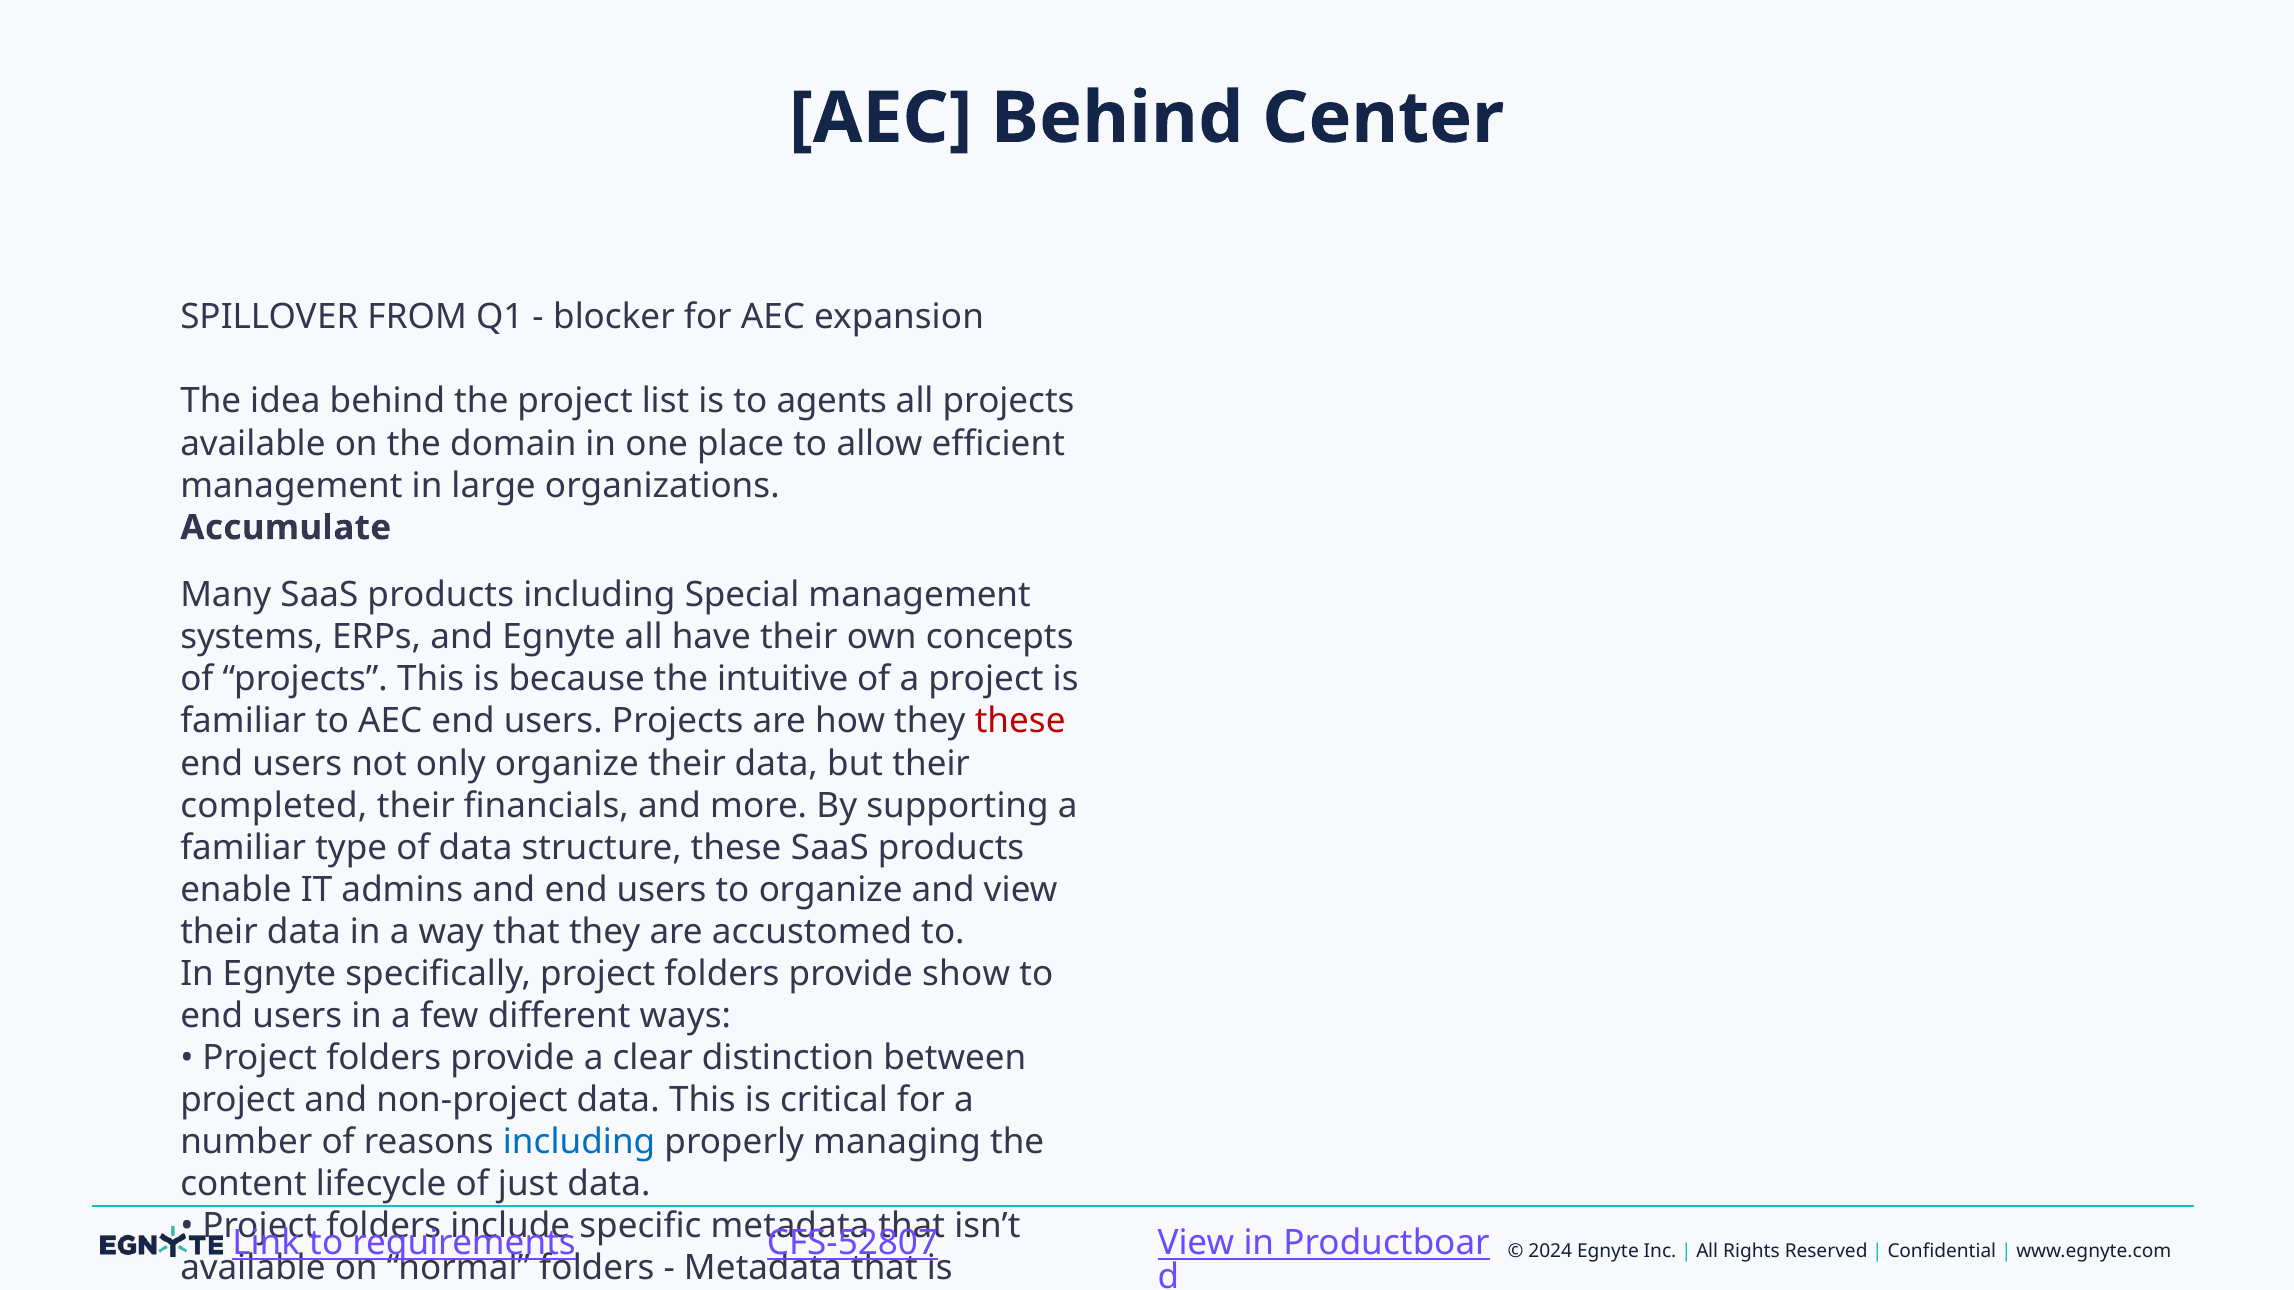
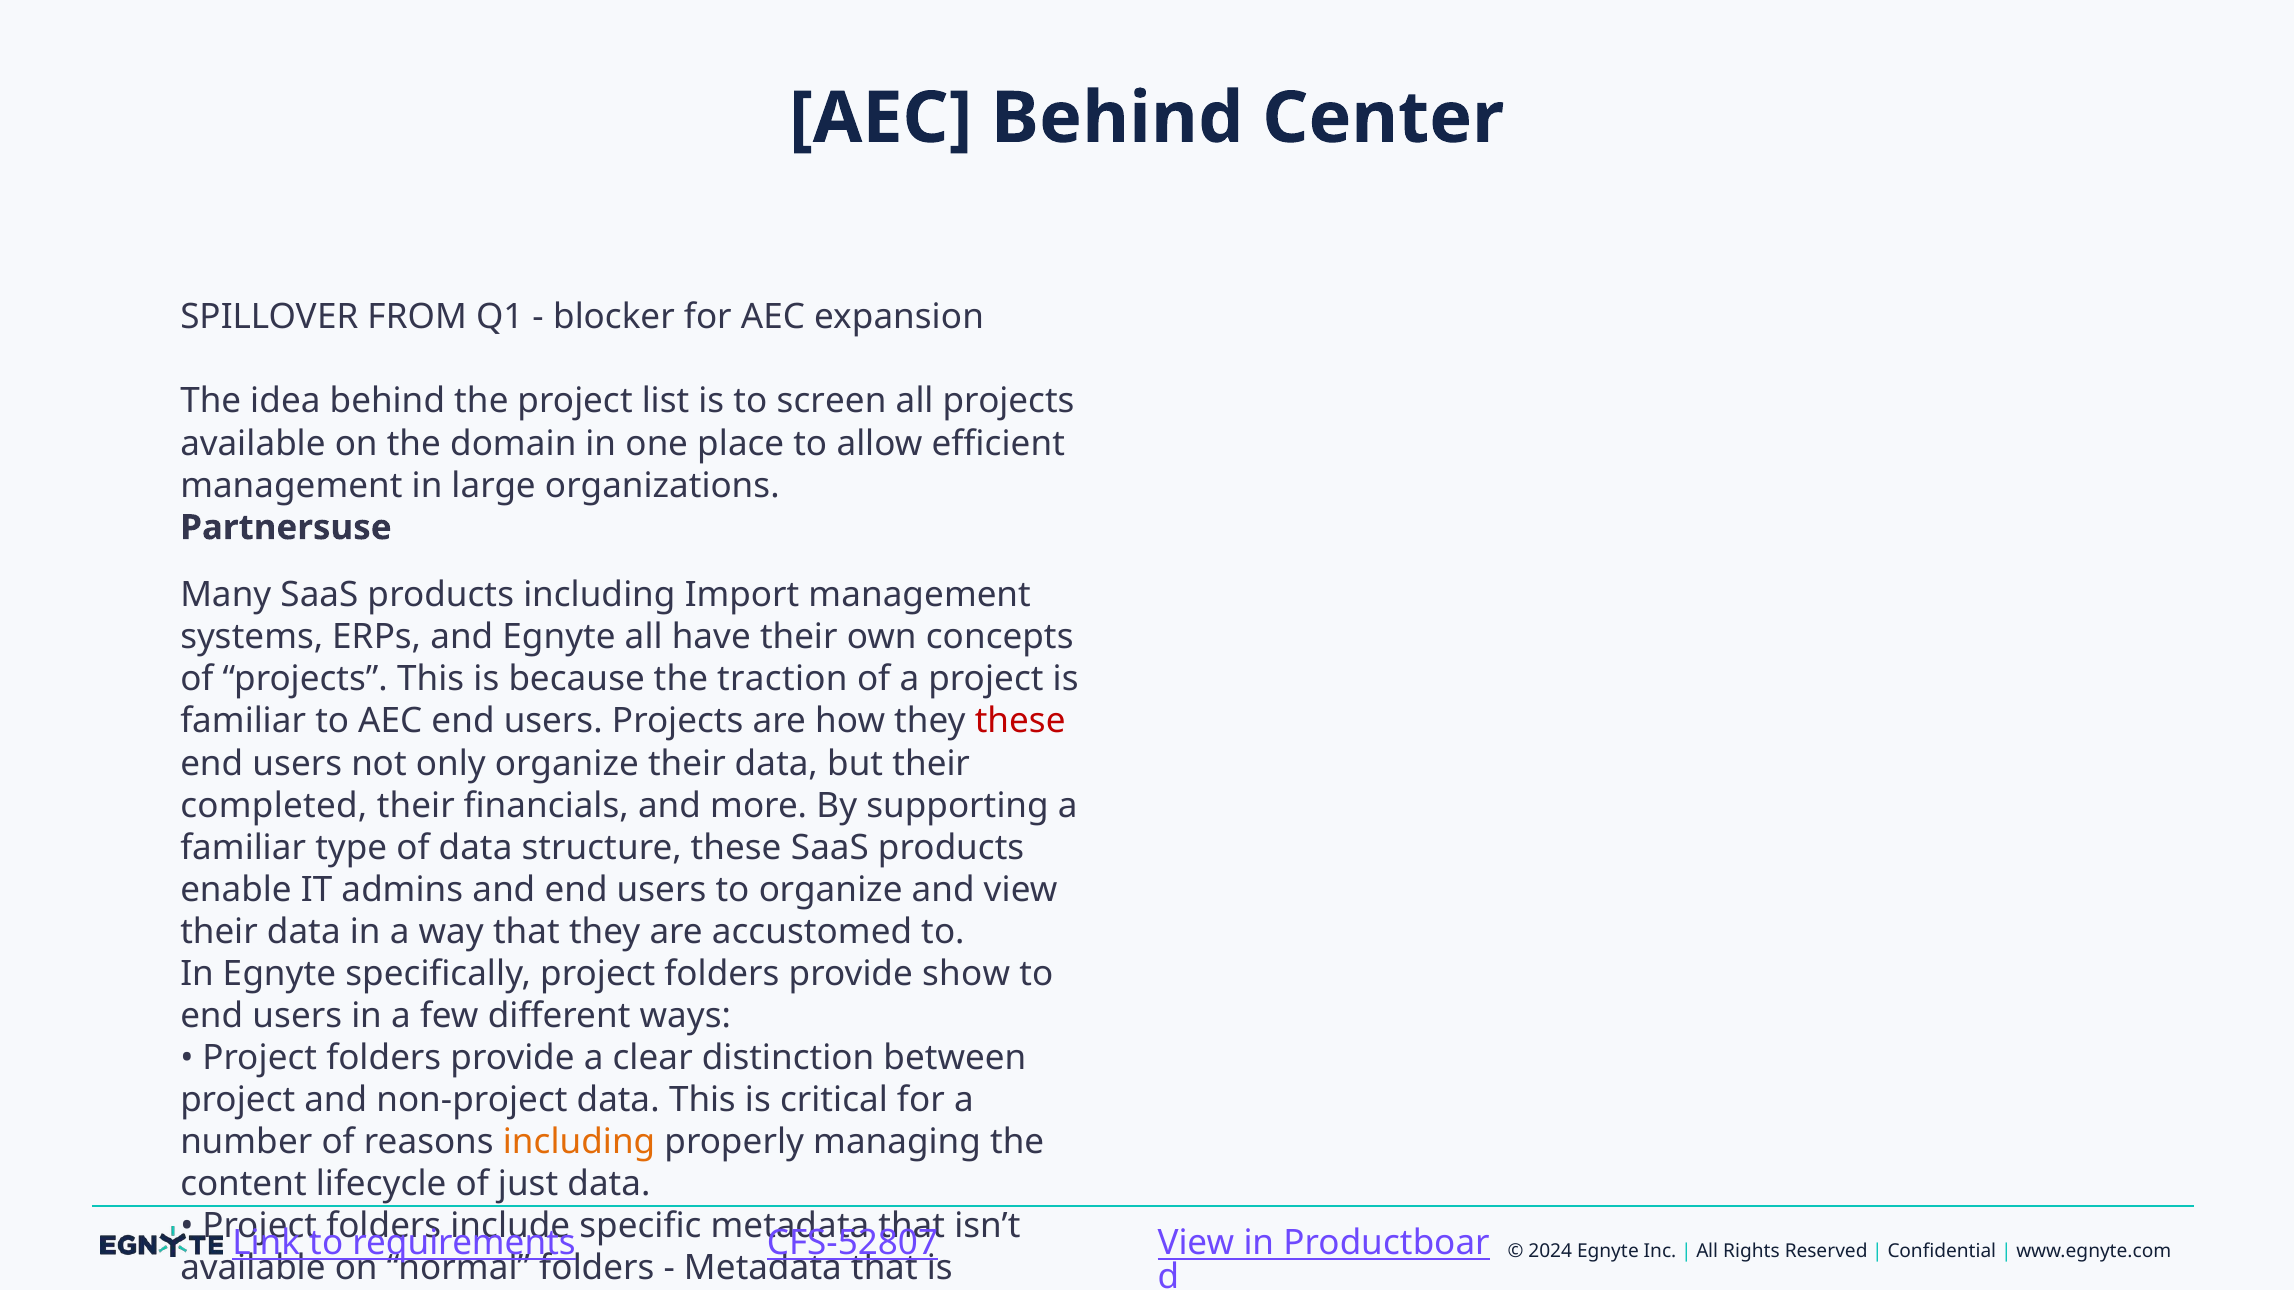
to agents: agents -> screen (832, 402)
Accumulate: Accumulate -> Partnersuse (286, 528)
Special: Special -> Import (742, 595)
intuitive: intuitive -> traction (782, 680)
including colour: blue -> orange (579, 1142)
